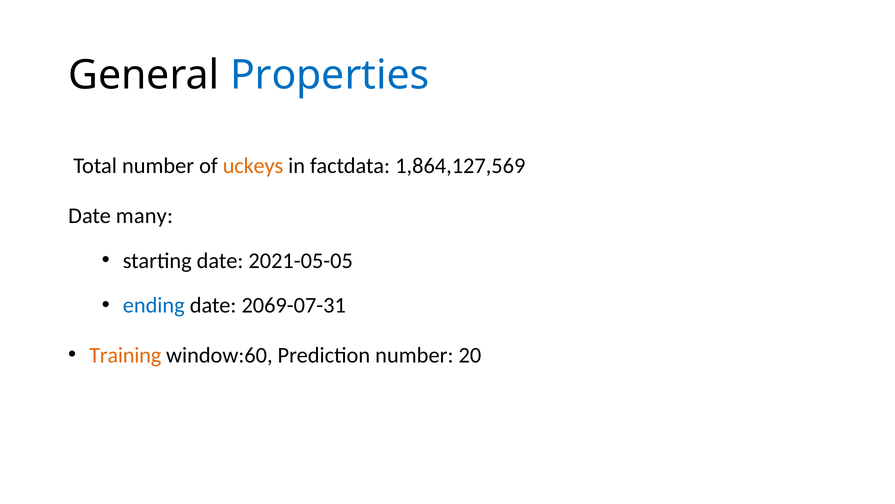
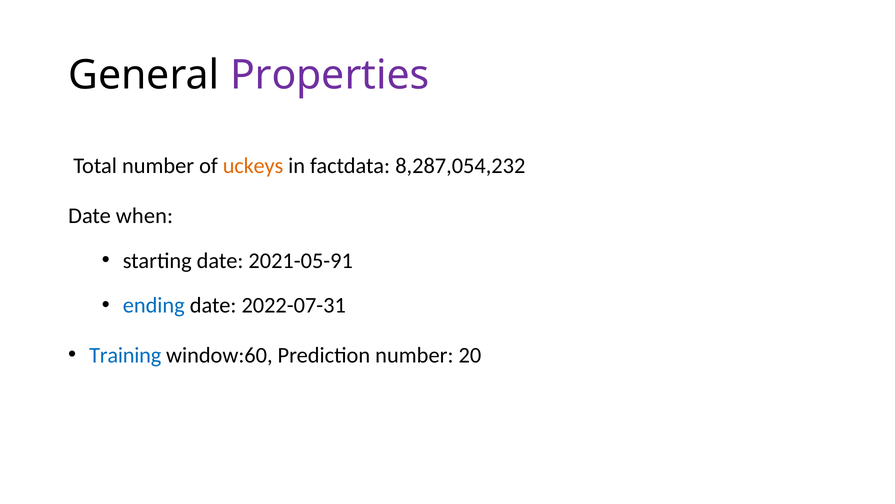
Properties colour: blue -> purple (330, 75)
1,864,127,569: 1,864,127,569 -> 8,287,054,232 (460, 166)
many: many -> when (144, 215)
2021-05-05: 2021-05-05 -> 2021-05-91 (301, 260)
2069-07-31: 2069-07-31 -> 2022-07-31 (294, 305)
Training colour: orange -> blue (125, 355)
